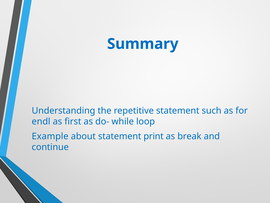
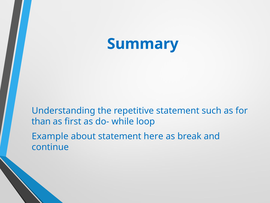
endl: endl -> than (41, 121)
print: print -> here (153, 136)
